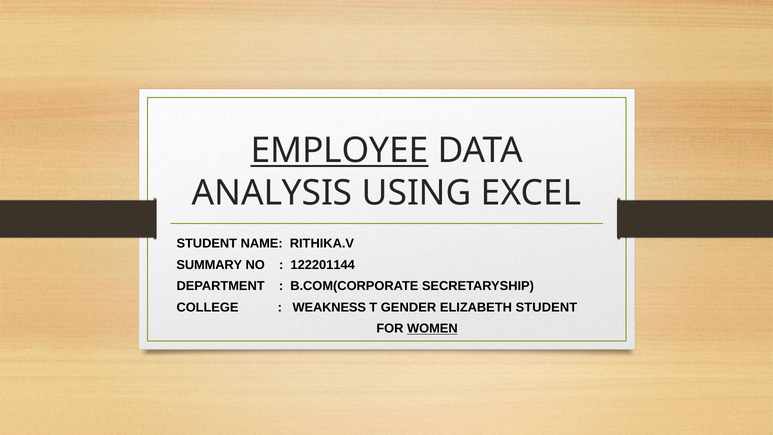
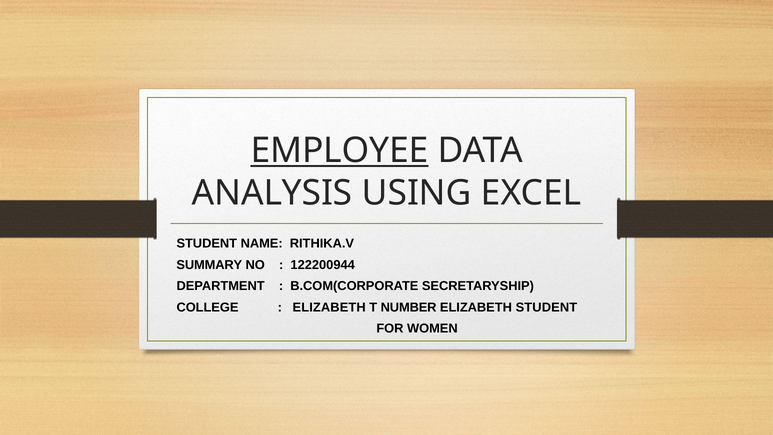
122201144: 122201144 -> 122200944 (323, 265)
WEAKNESS: WEAKNESS -> ELIZABETH (329, 307)
GENDER: GENDER -> NUMBER (409, 307)
WOMEN underline: present -> none (432, 329)
